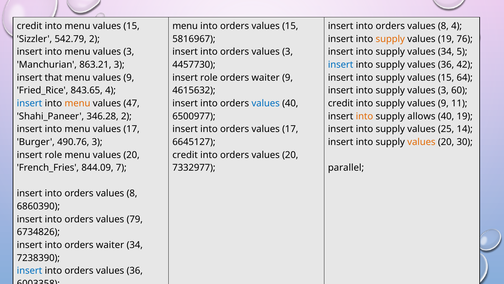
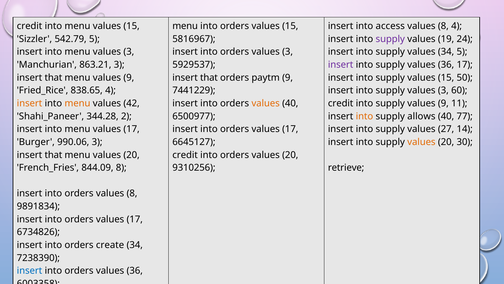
orders: orders -> access (390, 26)
542.79 2: 2 -> 5 (94, 39)
supply colour: orange -> purple (390, 39)
76: 76 -> 24 (465, 39)
4457730: 4457730 -> 5929537 (194, 65)
insert colour: blue -> purple (341, 65)
36 42: 42 -> 17 (465, 65)
role: role -> that (209, 77)
waiter: waiter -> paytm (266, 77)
64: 64 -> 50 (465, 77)
843.65: 843.65 -> 838.65 (87, 90)
4615632: 4615632 -> 7441229 (194, 90)
insert colour: blue -> orange (30, 103)
47: 47 -> 42 (132, 103)
values colour: blue -> orange (266, 103)
346.28: 346.28 -> 344.28 (103, 116)
40 19: 19 -> 77 (465, 116)
25: 25 -> 27 (446, 129)
490.76: 490.76 -> 990.06 (73, 142)
role: role -> that (53, 155)
844.09 7: 7 -> 8 (121, 167)
7332977: 7332977 -> 9310256 (194, 167)
parallel: parallel -> retrieve (346, 167)
6860390: 6860390 -> 9891834 (38, 206)
79: 79 -> 17 (135, 219)
into orders waiter: waiter -> create (110, 245)
